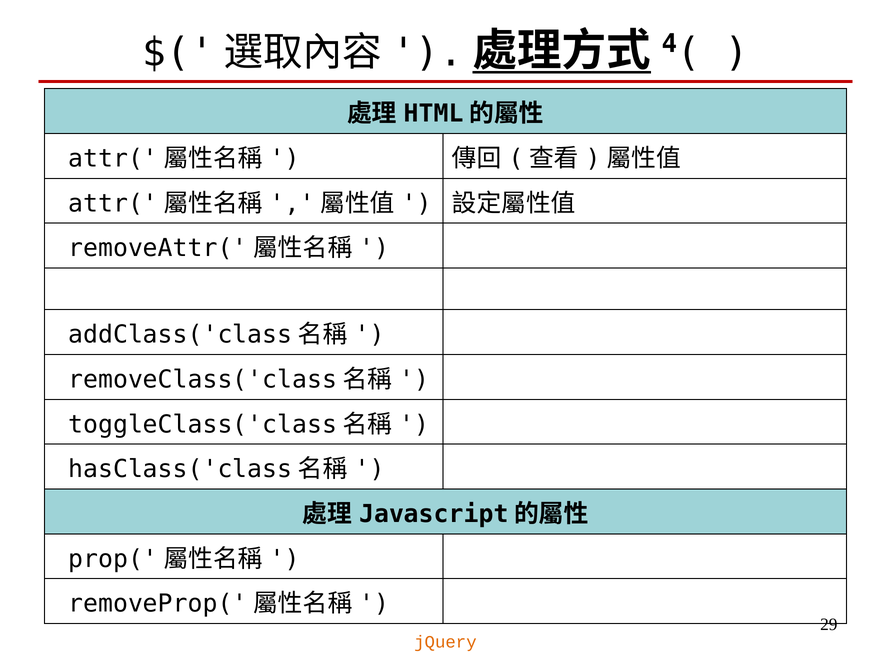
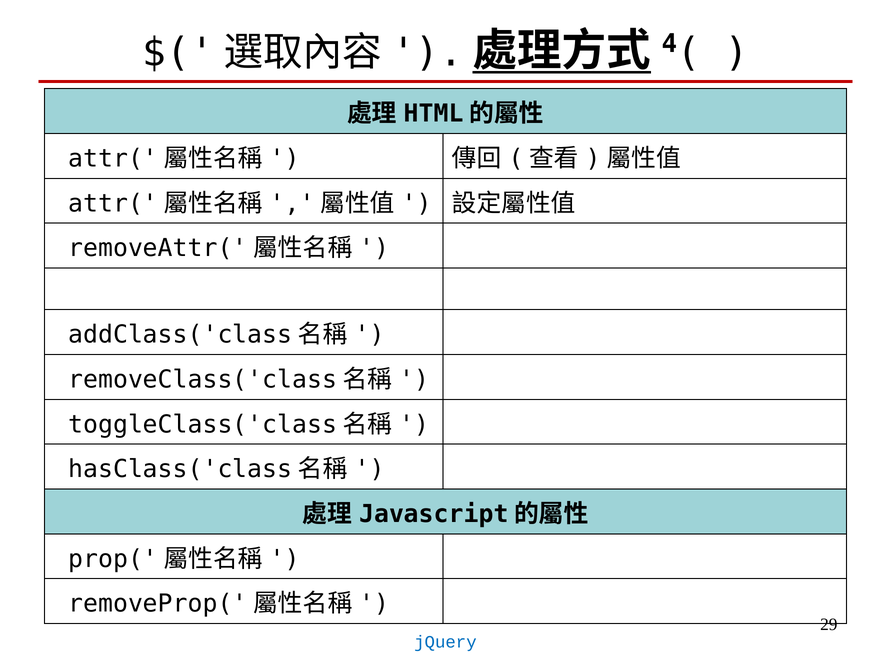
jQuery colour: orange -> blue (445, 642)
